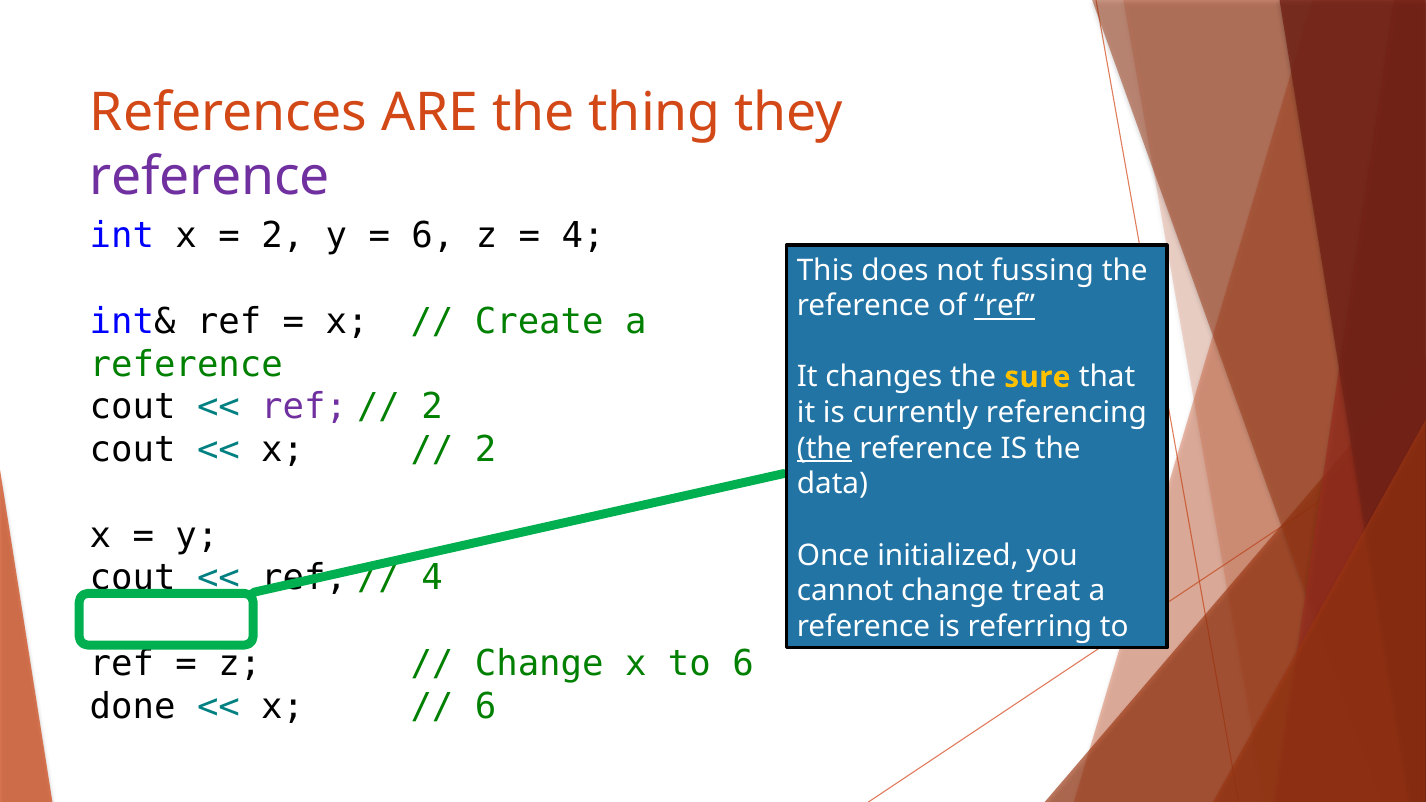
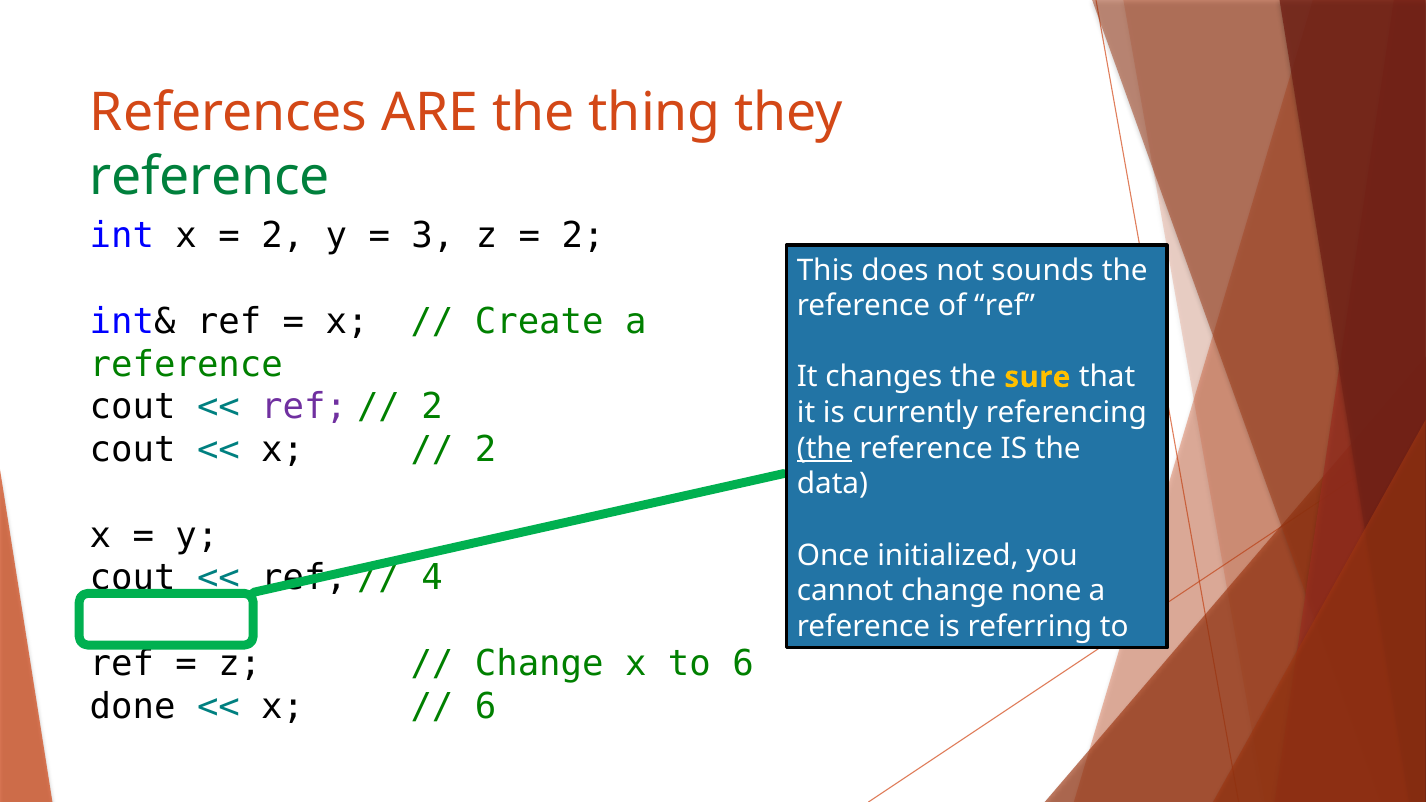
reference colour: purple -> green (210, 177)
6: 6 -> 3 (433, 236)
4: 4 -> 2 (583, 236)
fussing: fussing -> sounds (1043, 270)
ref underline: present -> none (1004, 306)
treat: treat -> none (1046, 591)
